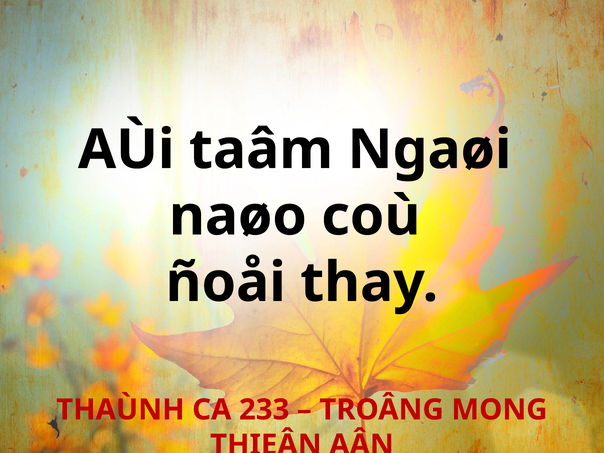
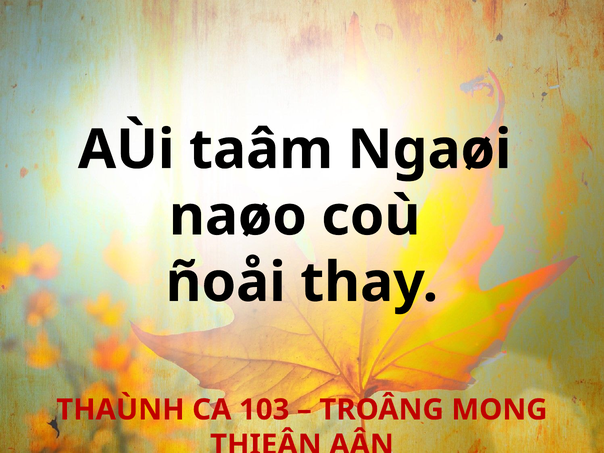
233: 233 -> 103 (264, 410)
